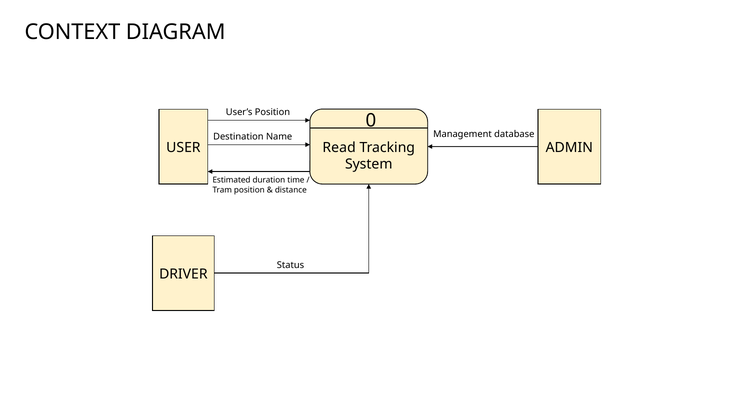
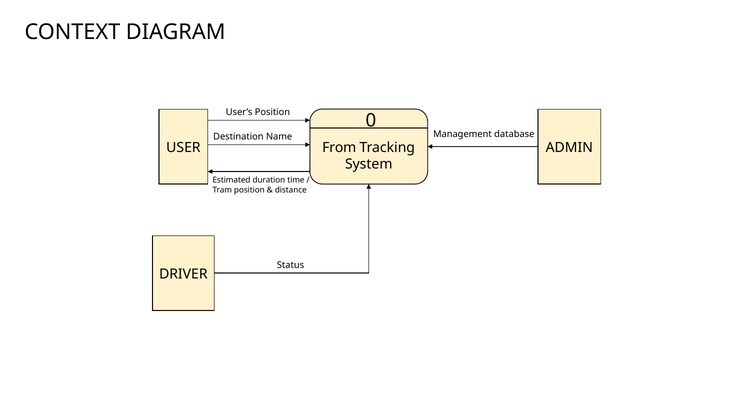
Read: Read -> From (339, 147)
